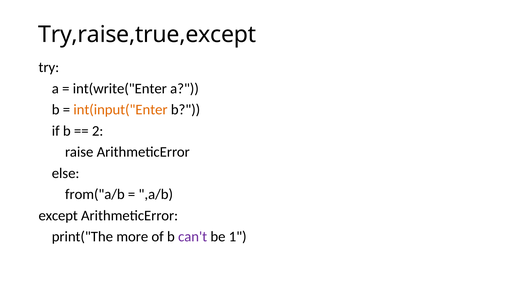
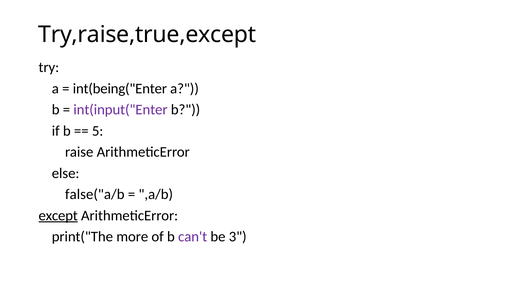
int(write("Enter: int(write("Enter -> int(being("Enter (120, 89)
int(input("Enter colour: orange -> purple (120, 110)
2: 2 -> 5 (98, 131)
from("a/b: from("a/b -> false("a/b (95, 194)
except underline: none -> present (58, 216)
1: 1 -> 3 (238, 237)
